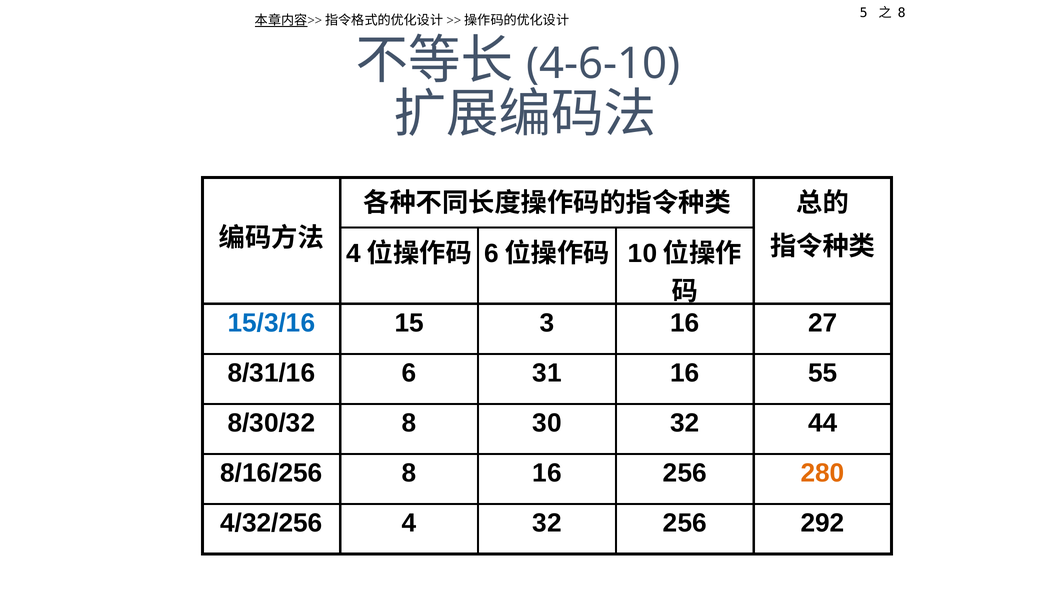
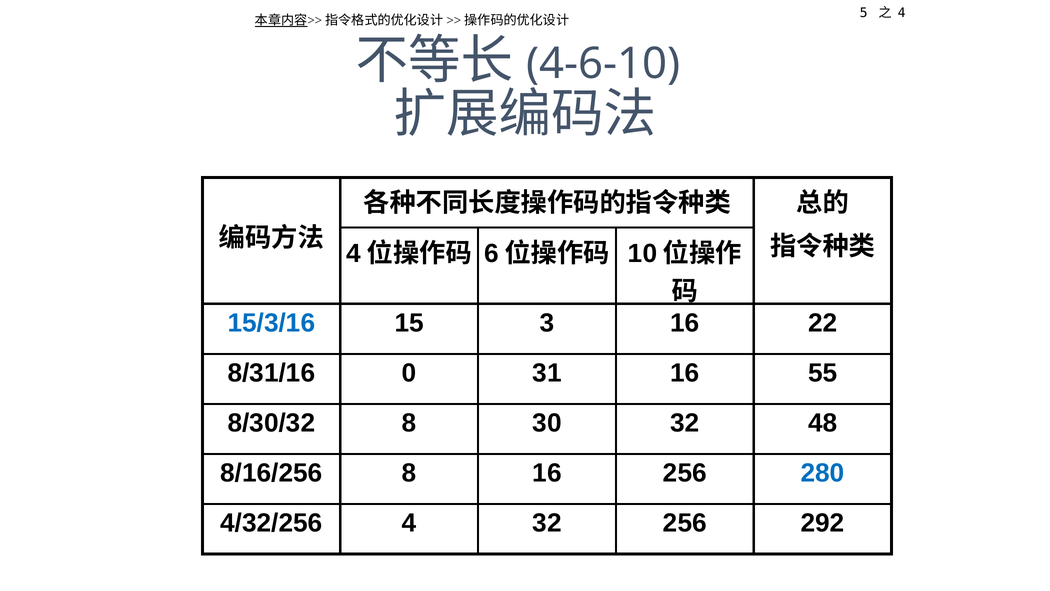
8: 8 -> 4 (902, 13)
27: 27 -> 22 (823, 323)
6: 6 -> 0 (409, 373)
44: 44 -> 48 (823, 423)
280 colour: orange -> blue (823, 473)
